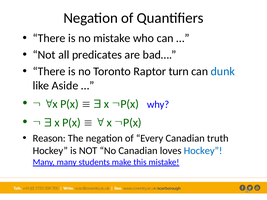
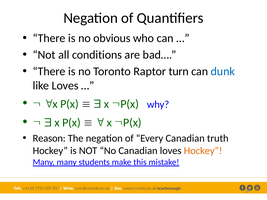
no mistake: mistake -> obvious (112, 38)
predicates: predicates -> conditions (97, 55)
like Aside: Aside -> Loves (65, 86)
Hockey colour: blue -> orange (203, 151)
